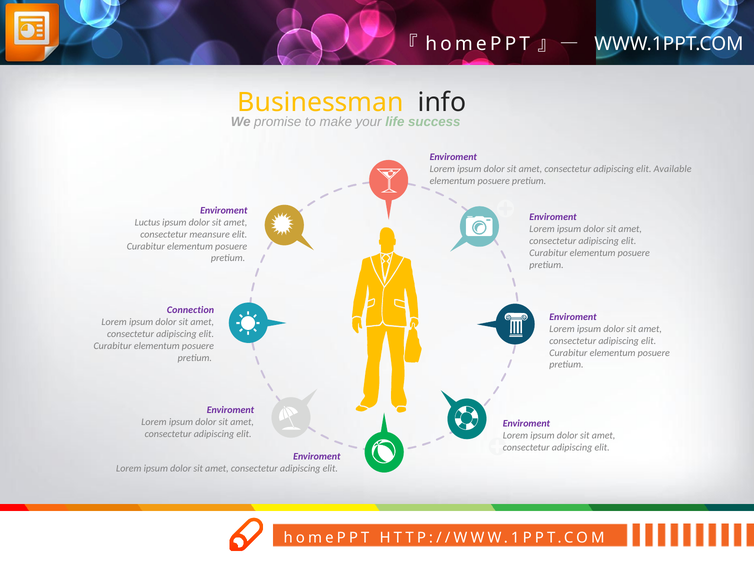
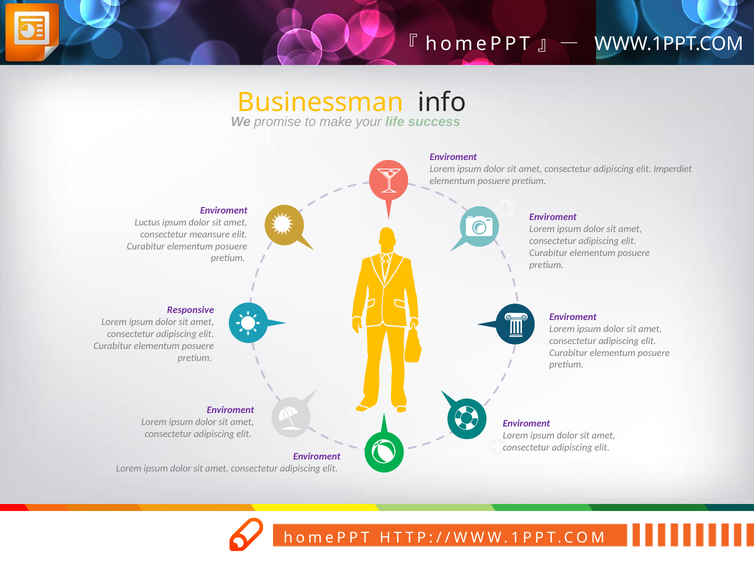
Available: Available -> Imperdiet (673, 169)
Connection: Connection -> Responsive (191, 310)
